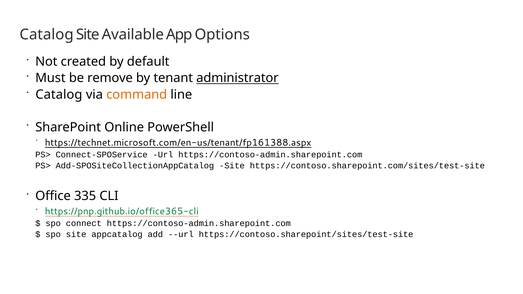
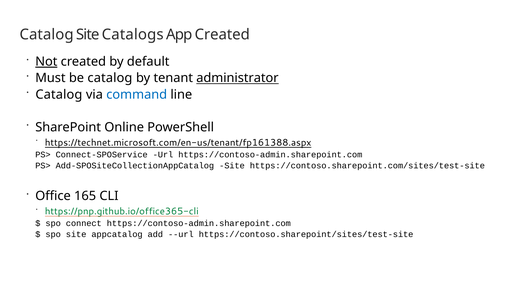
Available: Available -> Catalogs (133, 35)
App Options: Options -> Created (222, 35)
Not underline: none -> present (46, 62)
be remove: remove -> catalog (110, 78)
command colour: orange -> blue (137, 94)
335: 335 -> 165 (85, 196)
